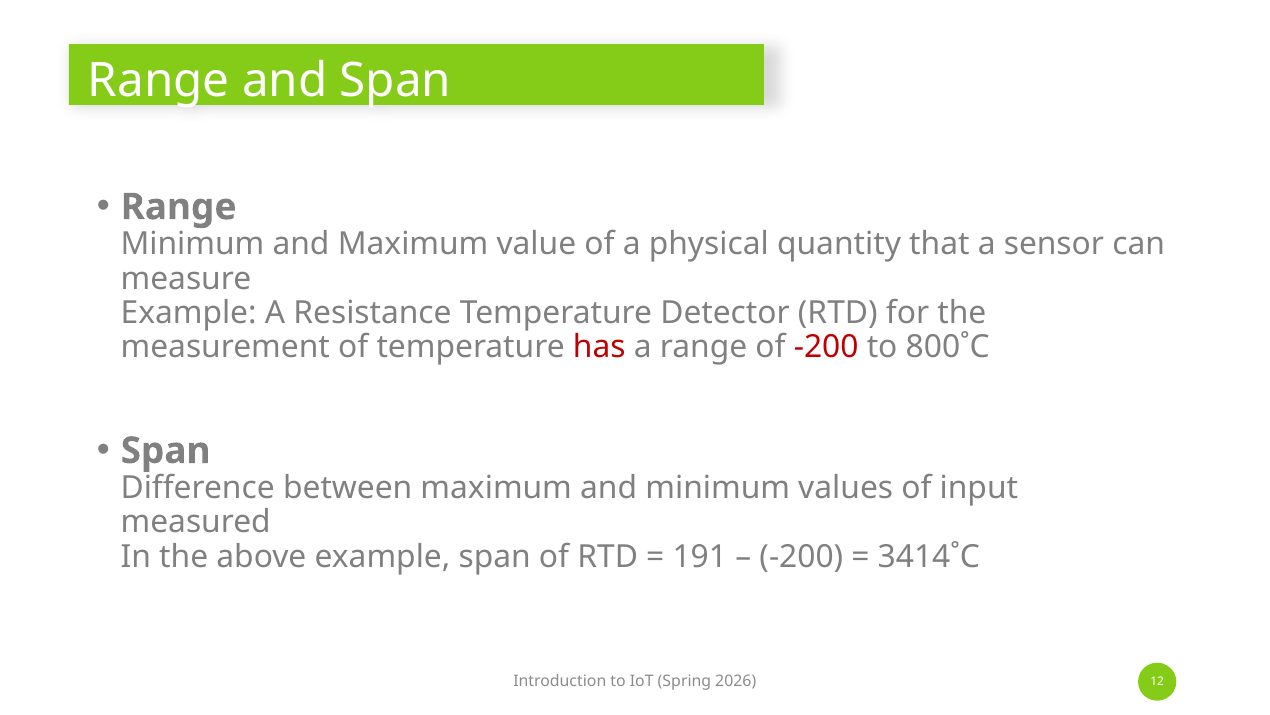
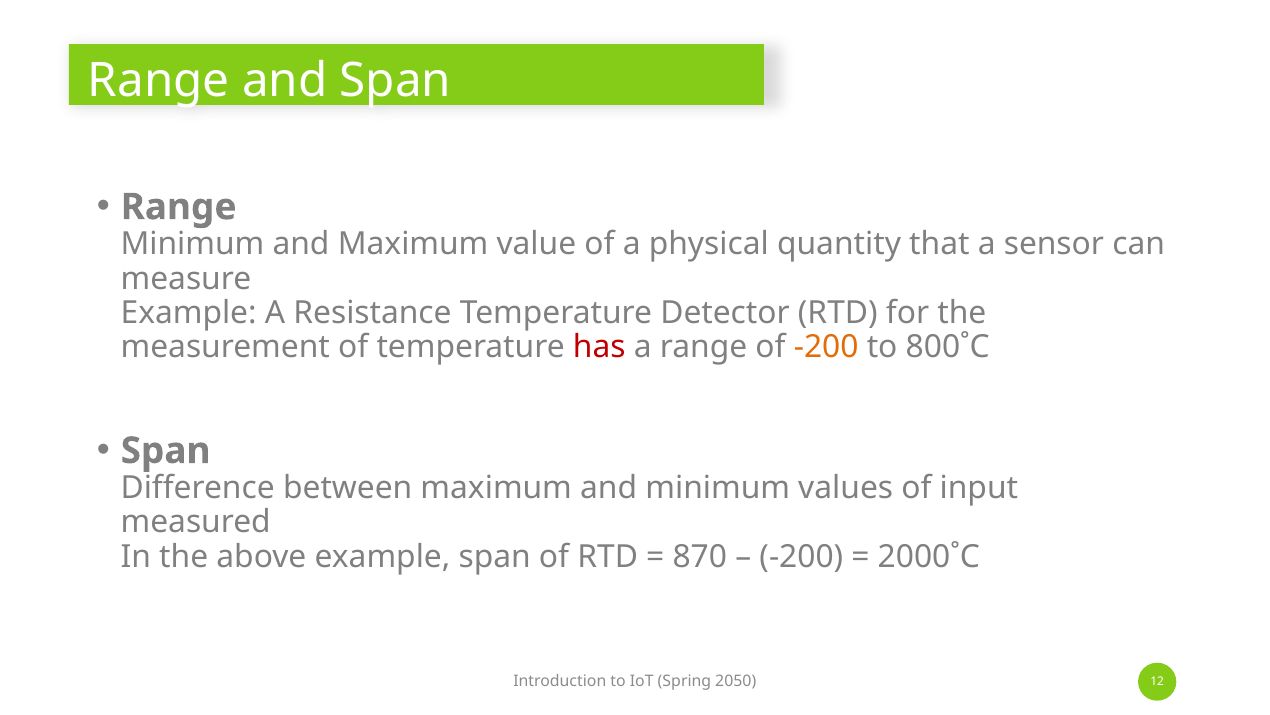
-200 colour: red -> orange (826, 347)
191: 191 -> 870 (700, 556)
3414˚C: 3414˚C -> 2000˚C (929, 556)
2026: 2026 -> 2050 (736, 681)
